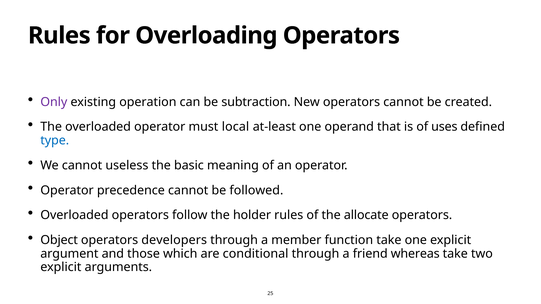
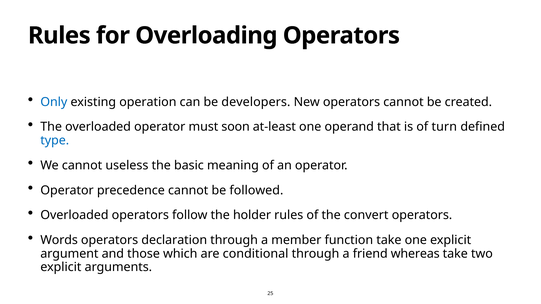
Only colour: purple -> blue (54, 102)
subtraction: subtraction -> developers (256, 102)
local: local -> soon (236, 127)
uses: uses -> turn (444, 127)
allocate: allocate -> convert (366, 215)
Object: Object -> Words (59, 240)
developers: developers -> declaration (174, 240)
